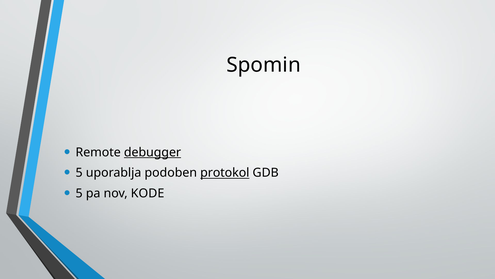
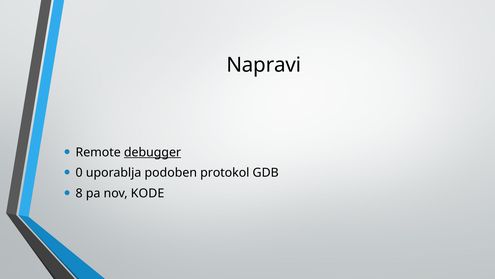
Spomin: Spomin -> Napravi (264, 65)
5: 5 -> 0 (79, 173)
protokol underline: present -> none (225, 173)
5: 5 -> 8 (79, 193)
